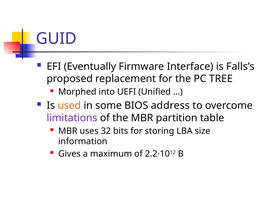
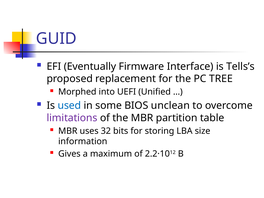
Falls’s: Falls’s -> Tells’s (240, 66)
used colour: orange -> blue (69, 105)
address: address -> unclean (170, 105)
